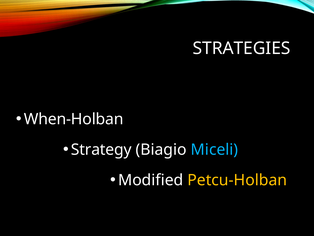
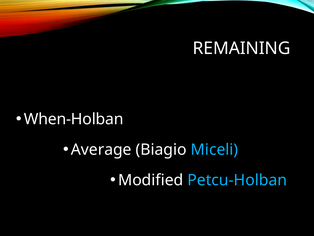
STRATEGIES: STRATEGIES -> REMAINING (242, 48)
Strategy: Strategy -> Average (101, 149)
Petcu-Holban colour: yellow -> light blue (237, 180)
